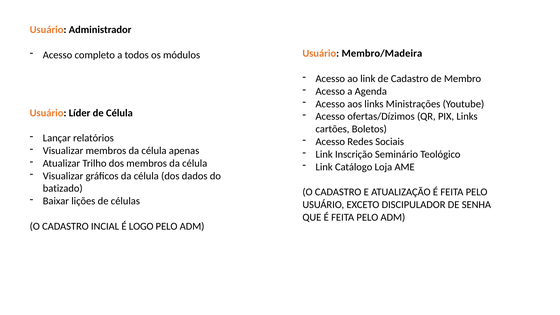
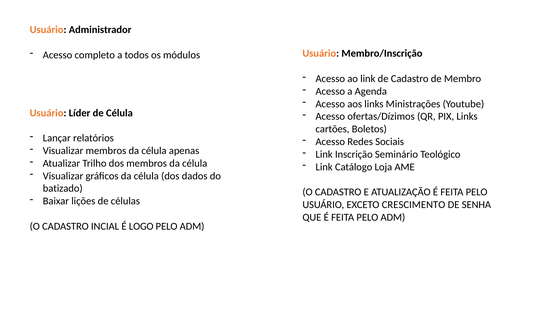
Membro/Madeira: Membro/Madeira -> Membro/Inscrição (382, 53)
DISCIPULADOR: DISCIPULADOR -> CRESCIMENTO (414, 205)
